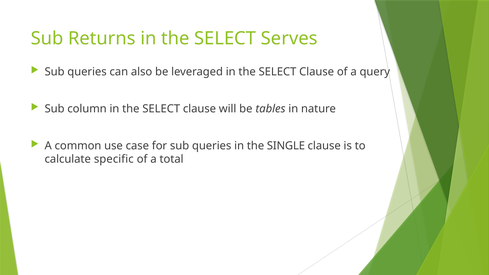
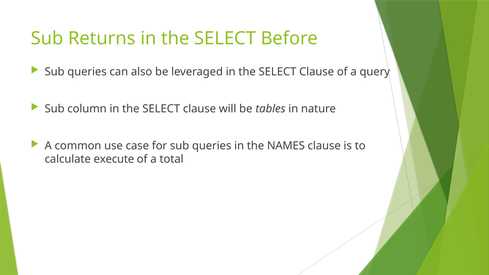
Serves: Serves -> Before (289, 39)
SINGLE: SINGLE -> NAMES (286, 146)
specific: specific -> execute (114, 159)
